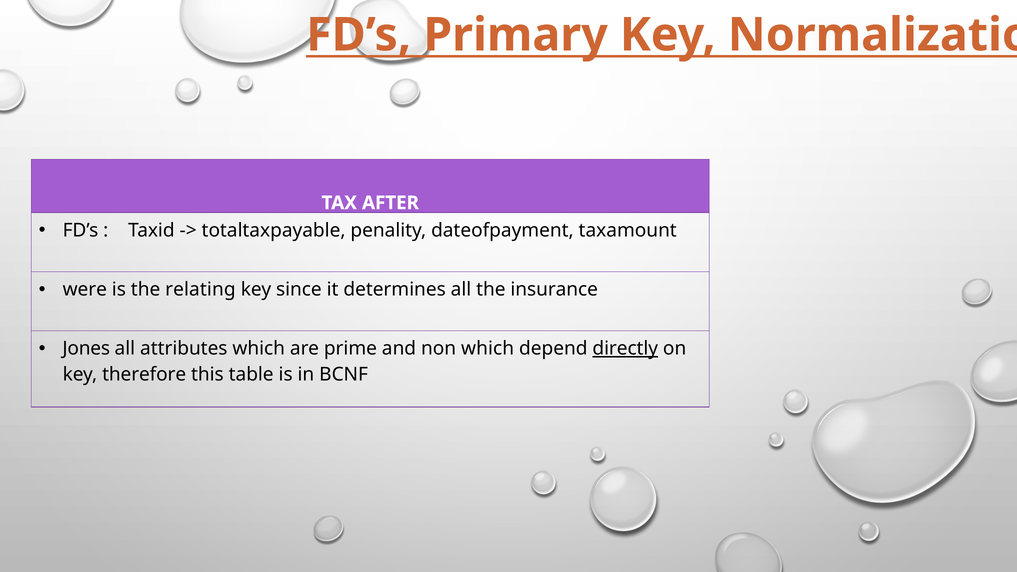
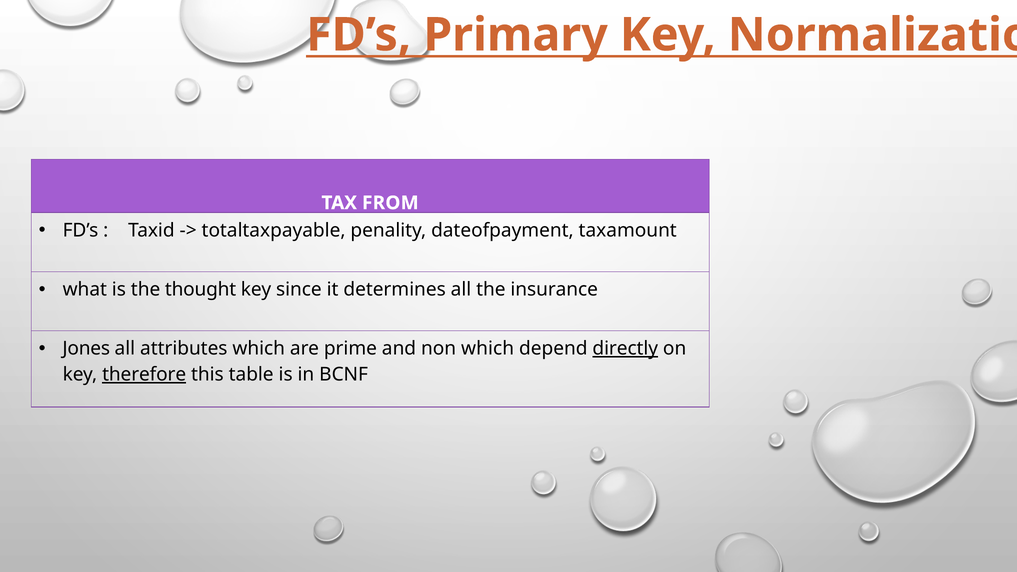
AFTER: AFTER -> FROM (390, 203)
were: were -> what (85, 290)
relating: relating -> thought (201, 290)
therefore underline: none -> present (144, 375)
